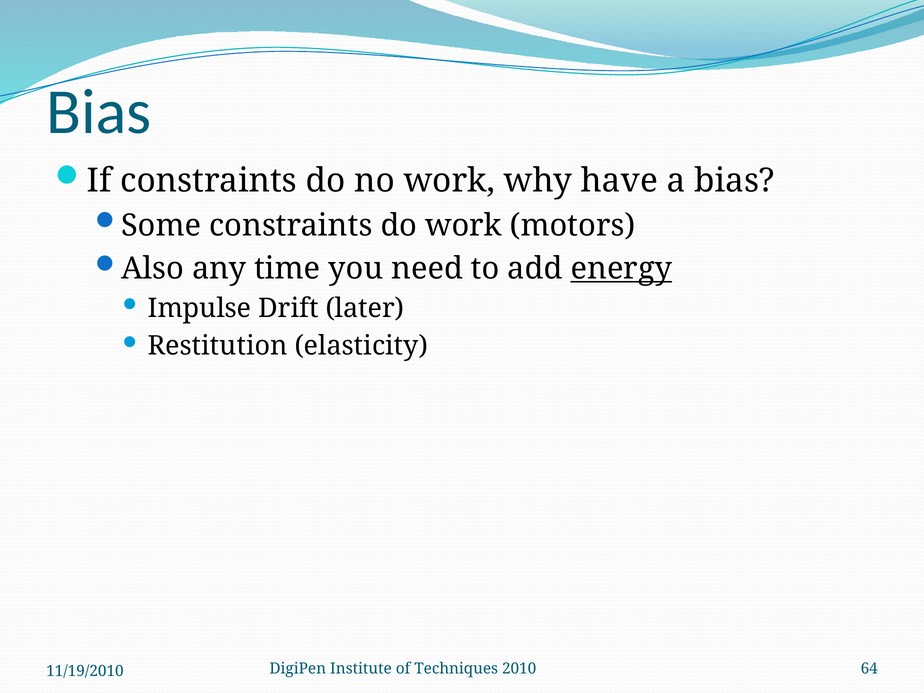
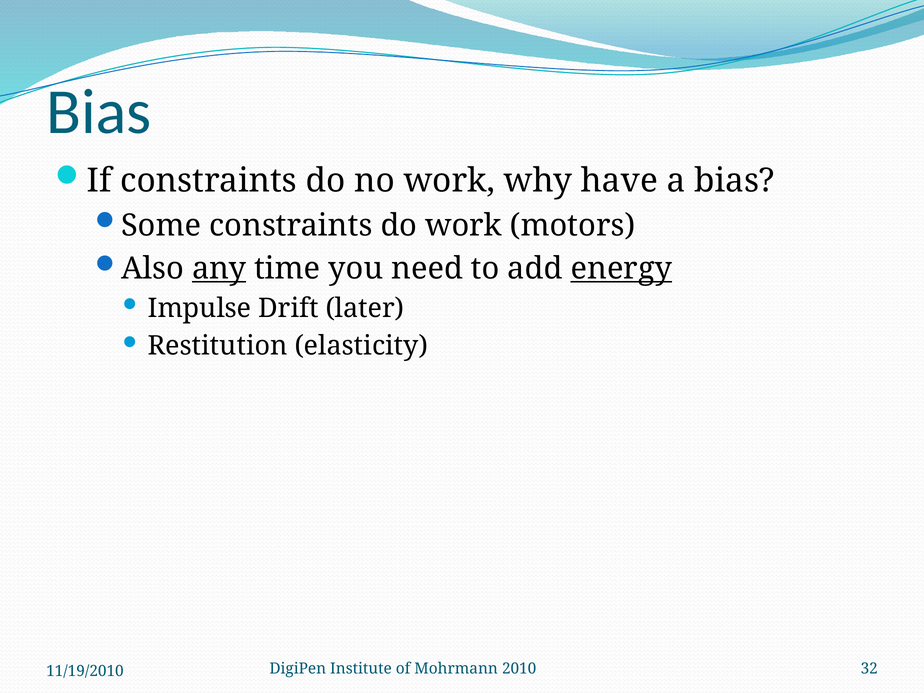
any underline: none -> present (219, 268)
Techniques: Techniques -> Mohrmann (456, 669)
64: 64 -> 32 (869, 669)
